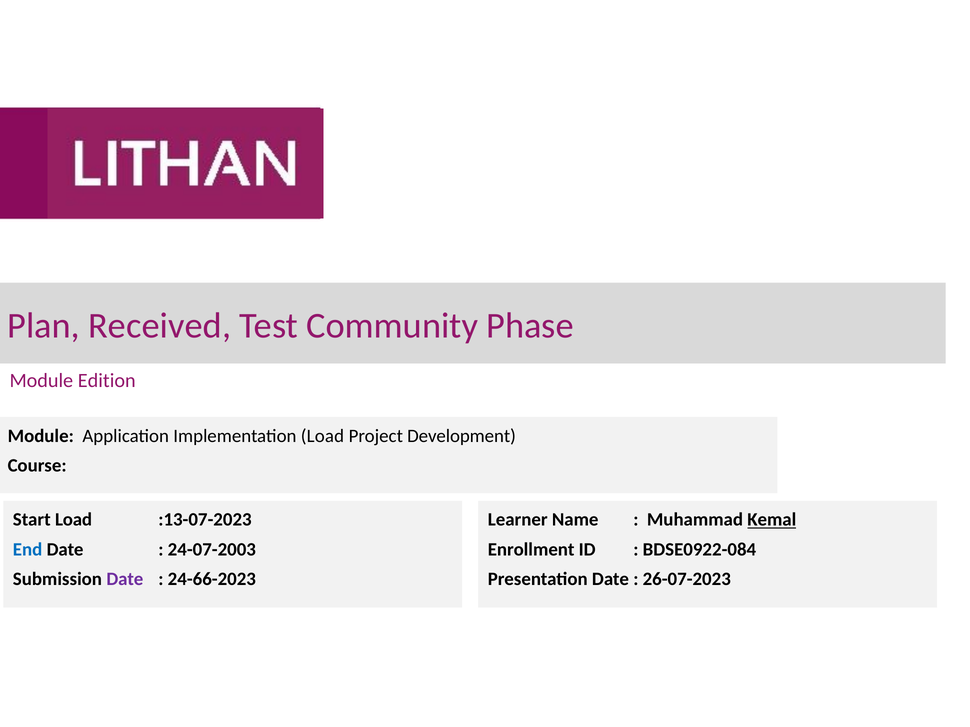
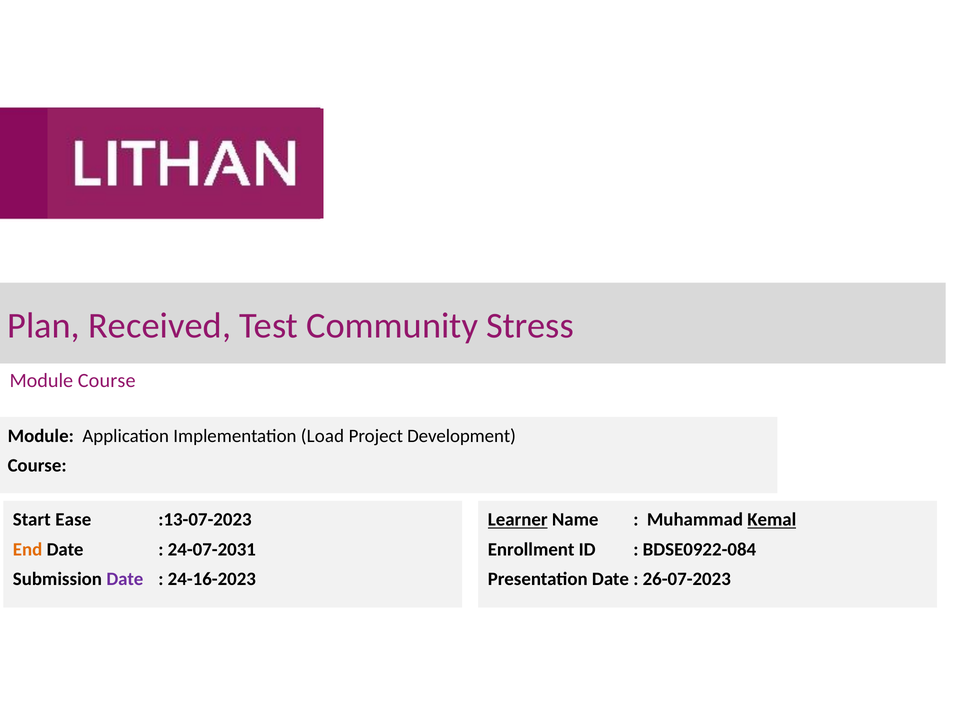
Phase: Phase -> Stress (530, 326)
Module Edition: Edition -> Course (107, 381)
Start Load: Load -> Ease (73, 520)
Learner underline: none -> present (518, 520)
End colour: blue -> orange (28, 550)
24-07-2003: 24-07-2003 -> 24-07-2031 (212, 550)
24-66-2023: 24-66-2023 -> 24-16-2023 (212, 579)
